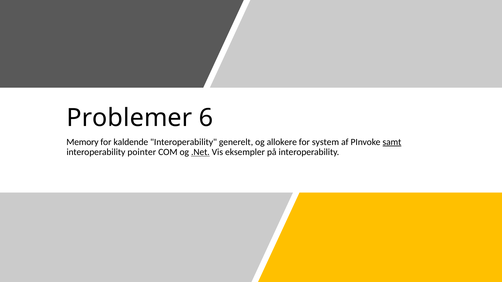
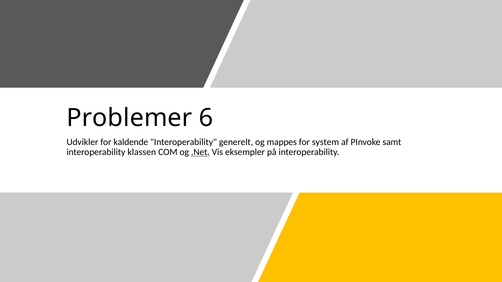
Memory: Memory -> Udvikler (82, 142)
allokere: allokere -> mappes (282, 142)
samt underline: present -> none (392, 142)
pointer: pointer -> klassen (142, 152)
